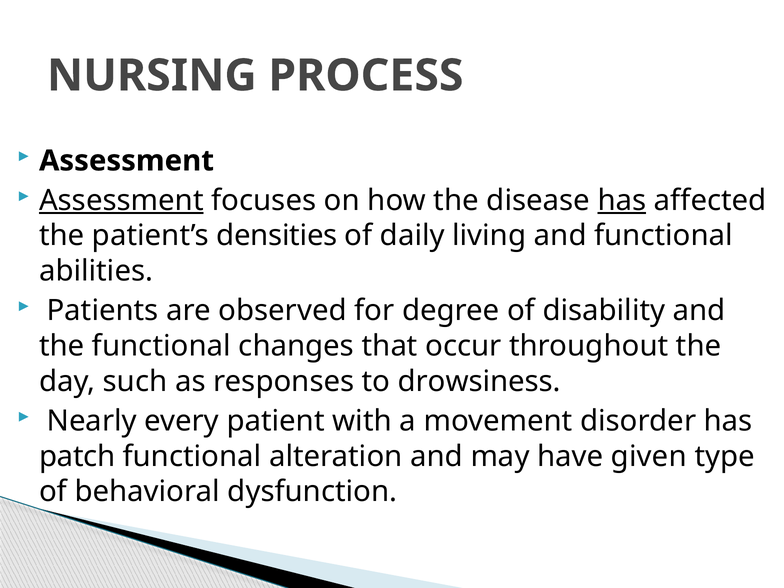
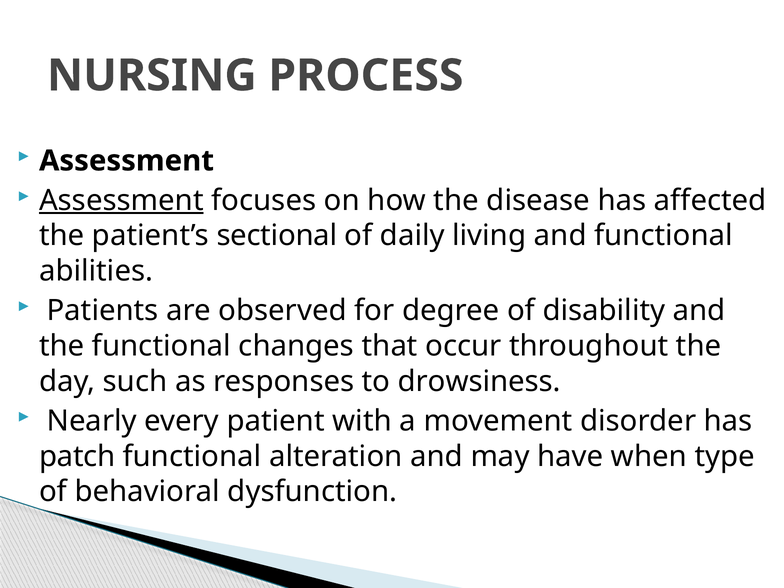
has underline: present -> none (622, 200)
densities: densities -> sectional (277, 236)
given: given -> when (649, 456)
